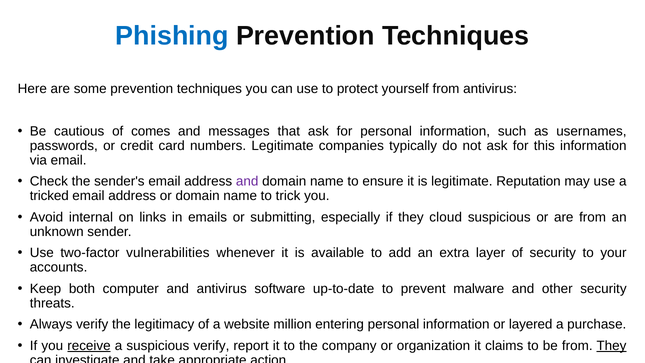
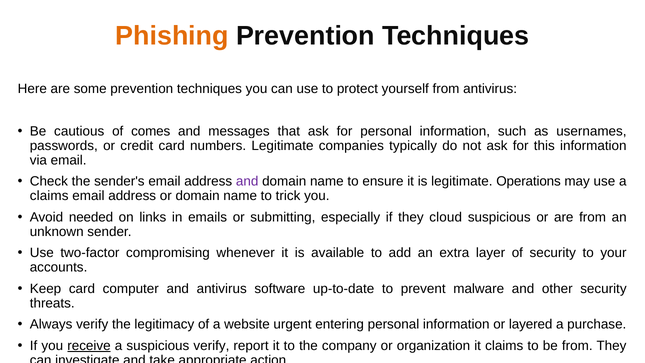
Phishing colour: blue -> orange (172, 36)
Reputation: Reputation -> Operations (529, 181)
tricked: tricked -> claims (49, 196)
internal: internal -> needed (91, 217)
vulnerabilities: vulnerabilities -> compromising (168, 253)
Keep both: both -> card (82, 289)
million: million -> urgent (293, 324)
They underline: present -> none (611, 346)
